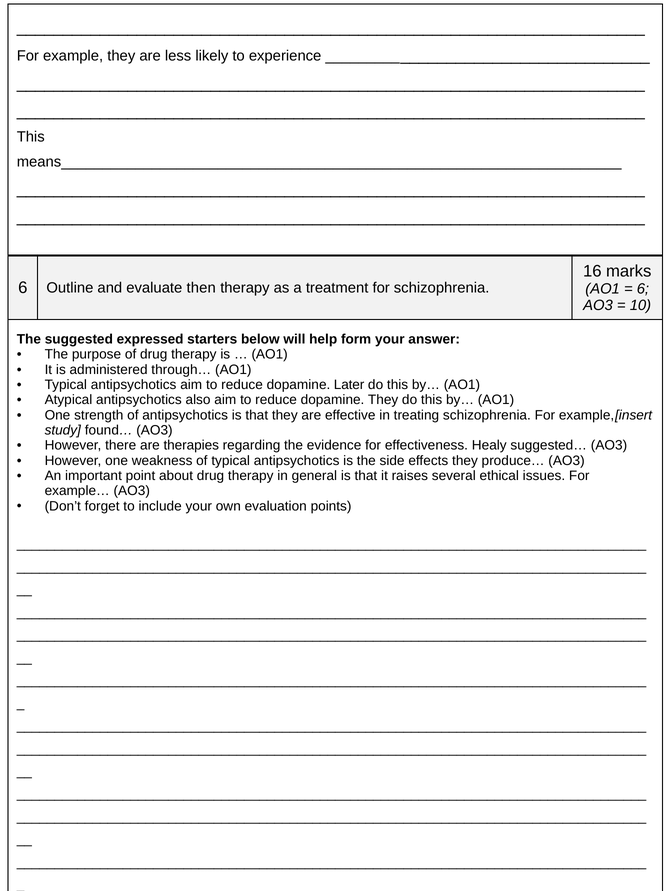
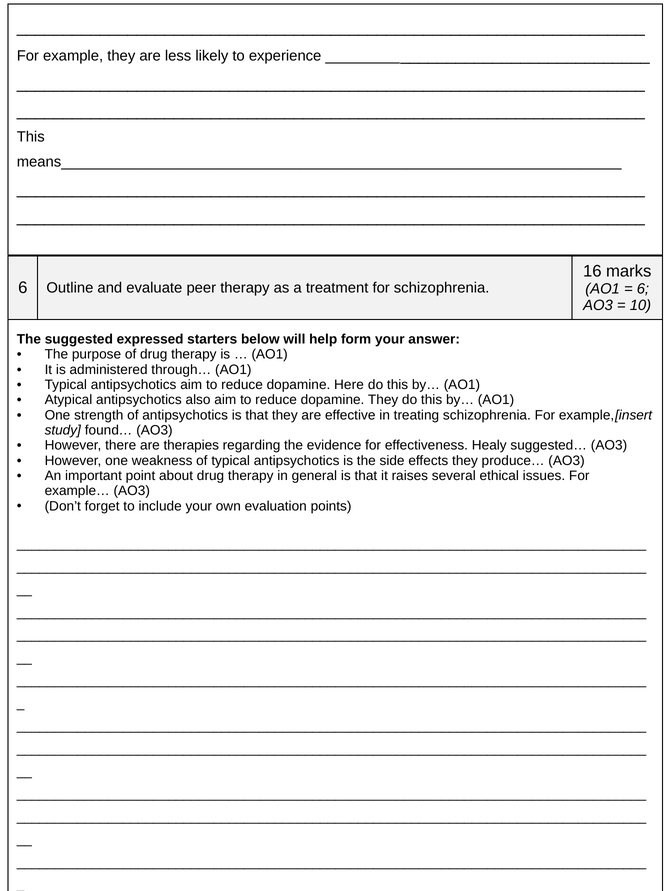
then: then -> peer (201, 288)
Later: Later -> Here (349, 385)
